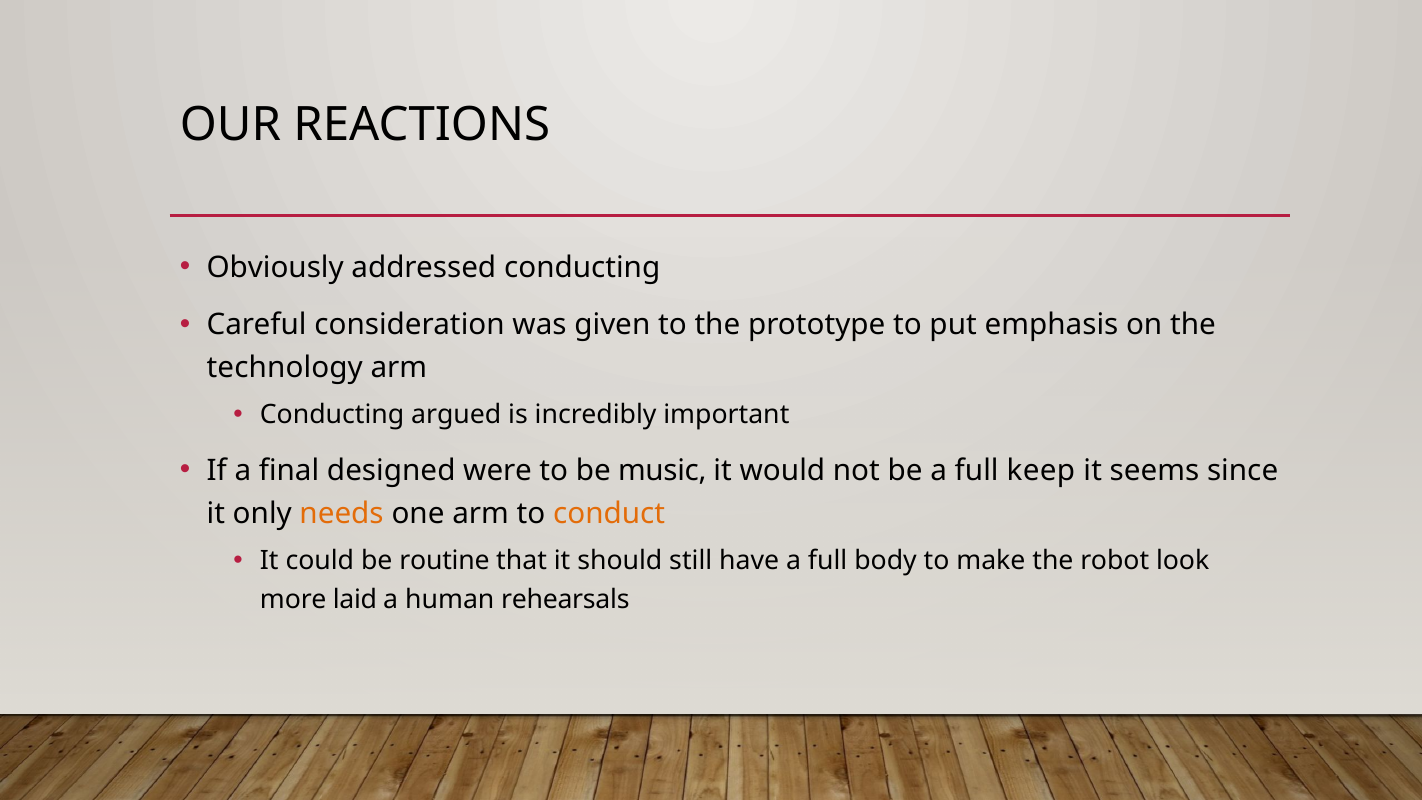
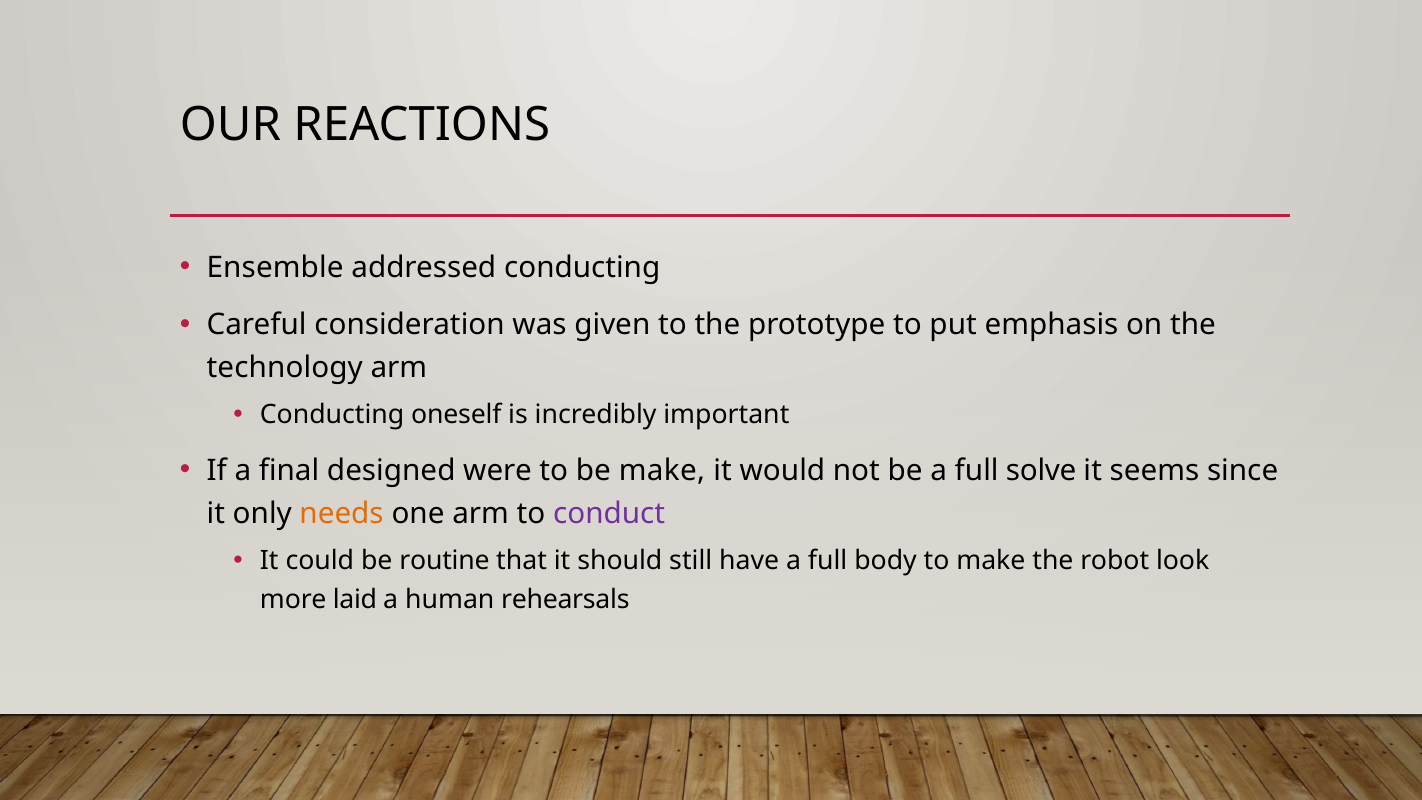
Obviously: Obviously -> Ensemble (275, 267)
argued: argued -> oneself (456, 415)
be music: music -> make (662, 471)
keep: keep -> solve (1041, 471)
conduct colour: orange -> purple (609, 513)
